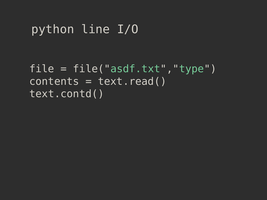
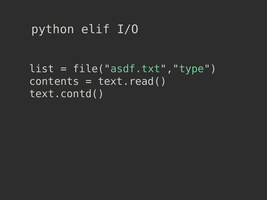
line: line -> elif (96, 29)
file: file -> list (42, 69)
